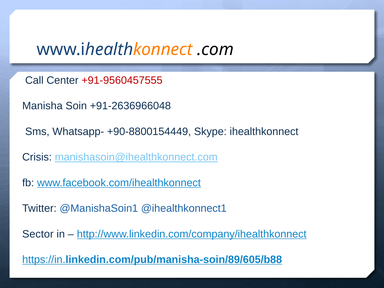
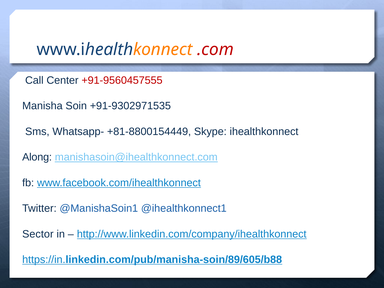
.com colour: black -> red (215, 49)
+91-2636966048: +91-2636966048 -> +91-9302971535 (130, 106)
+90-8800154449: +90-8800154449 -> +81-8800154449 (149, 132)
Crisis: Crisis -> Along (37, 157)
